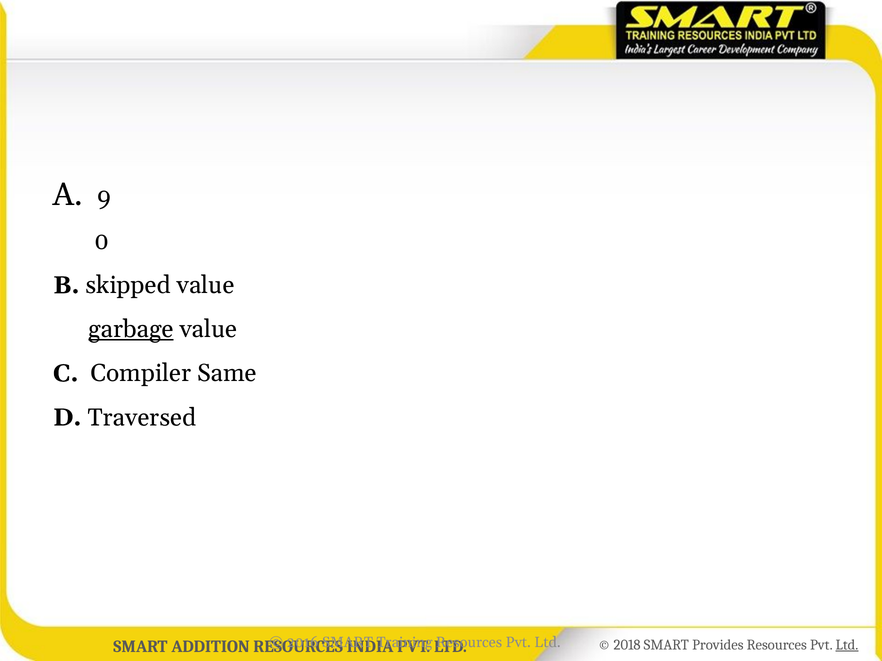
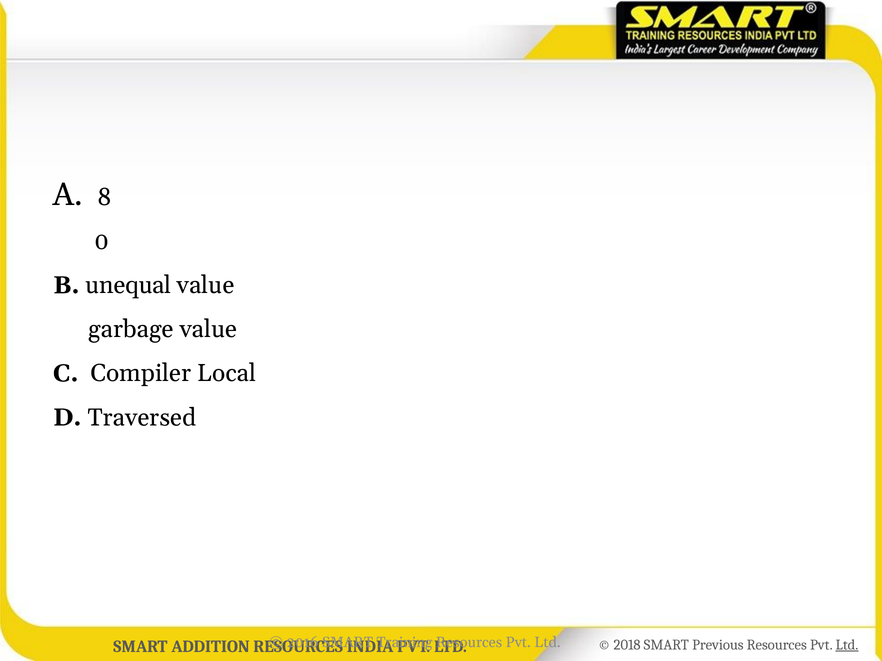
9: 9 -> 8 (104, 197)
skipped: skipped -> unequal (128, 285)
garbage underline: present -> none (131, 330)
Same: Same -> Local (227, 374)
Provides: Provides -> Previous (718, 645)
